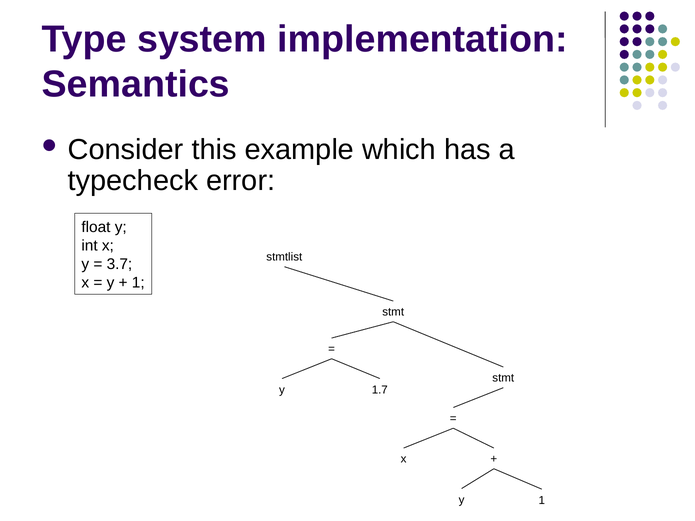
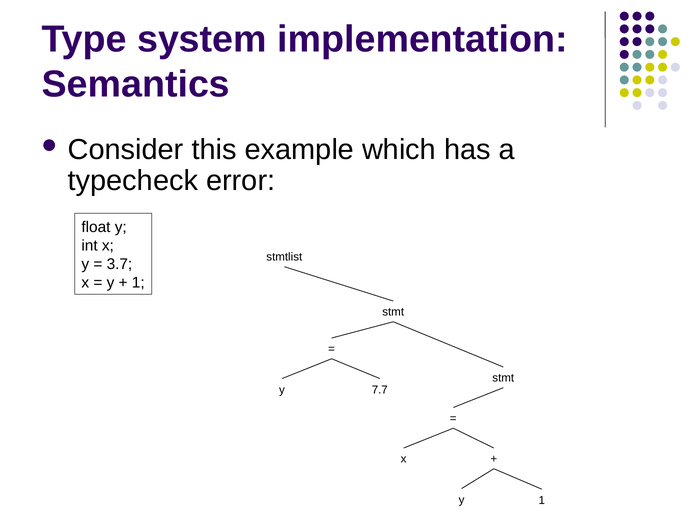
1.7: 1.7 -> 7.7 (380, 390)
